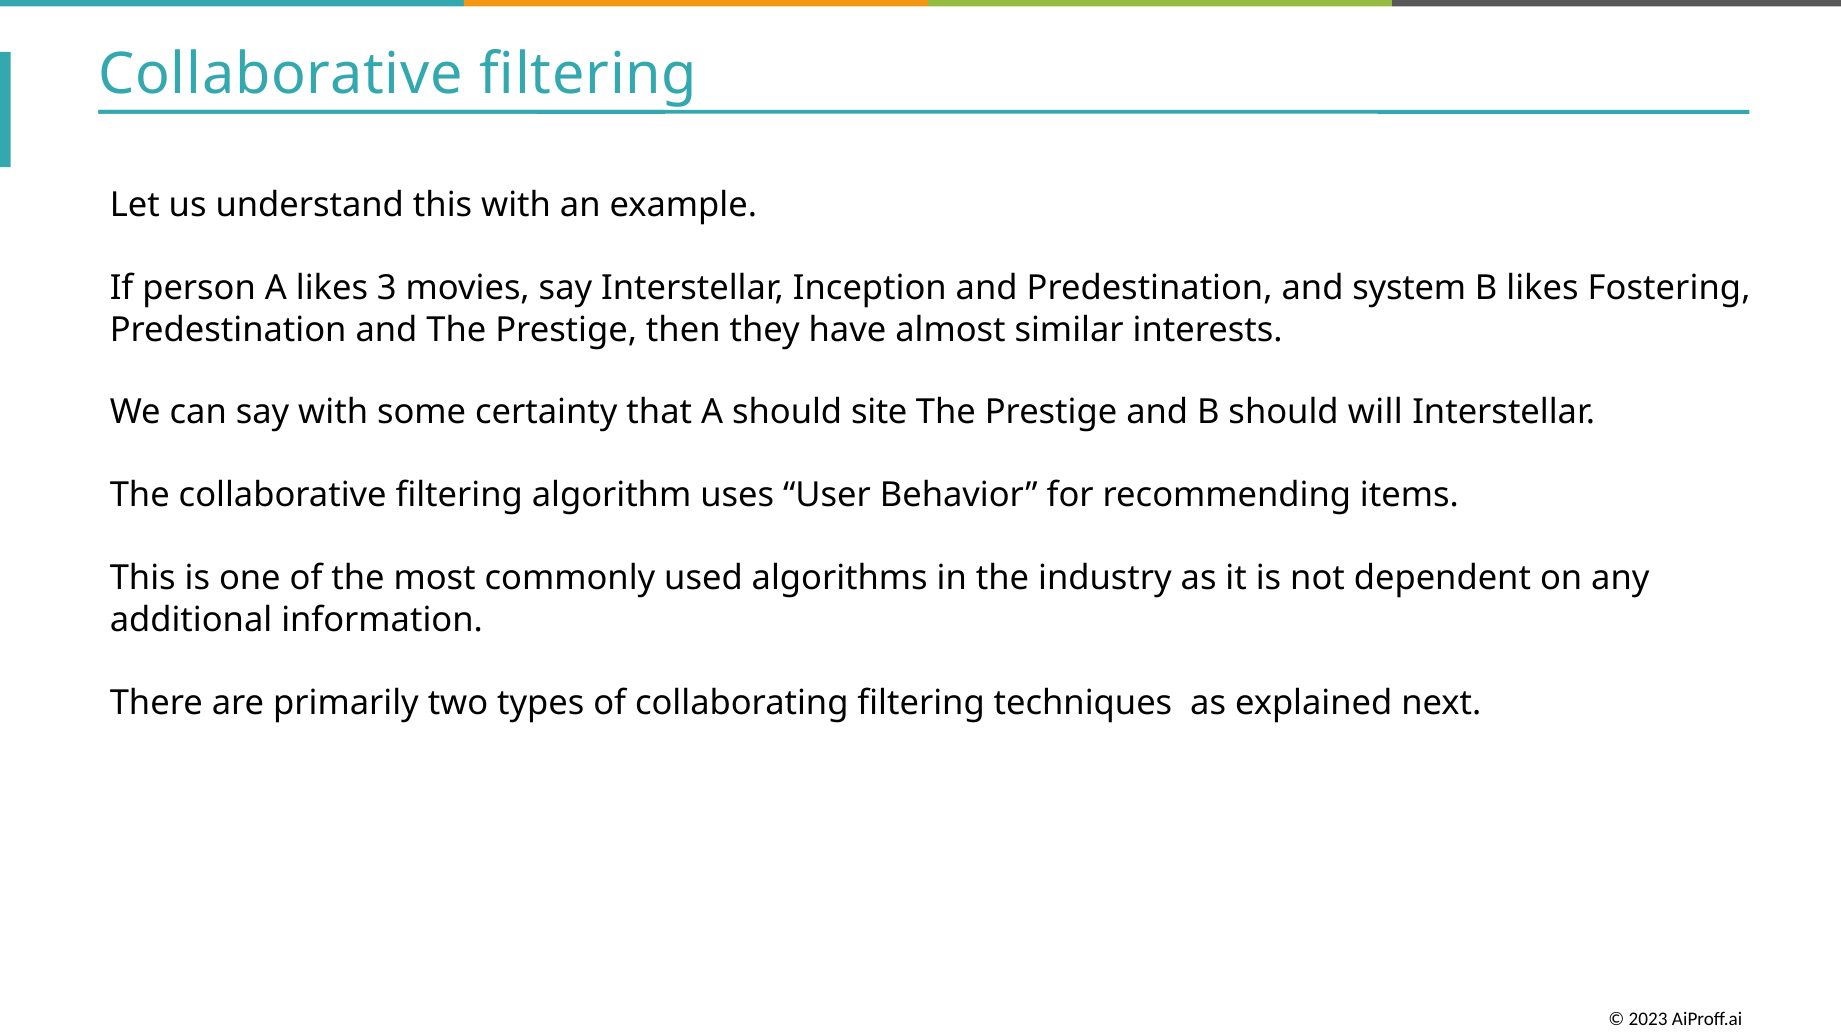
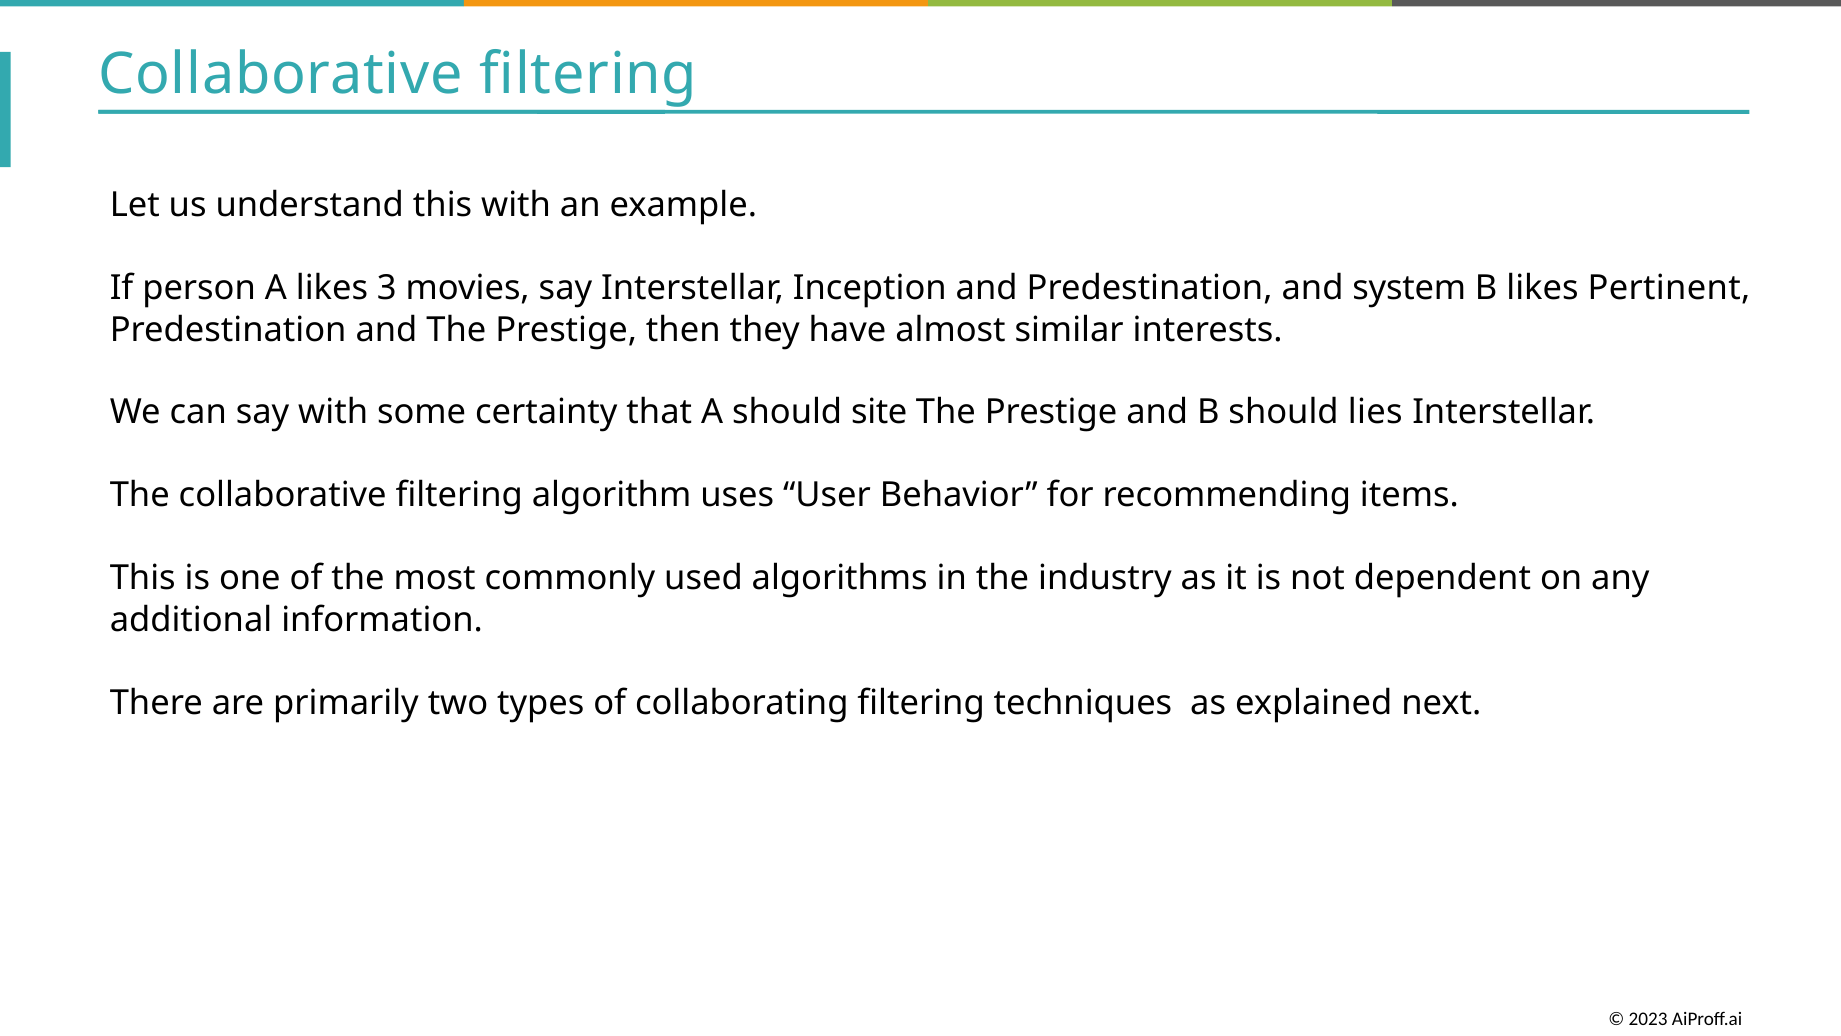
Fostering: Fostering -> Pertinent (1669, 288)
will: will -> lies (1375, 412)
